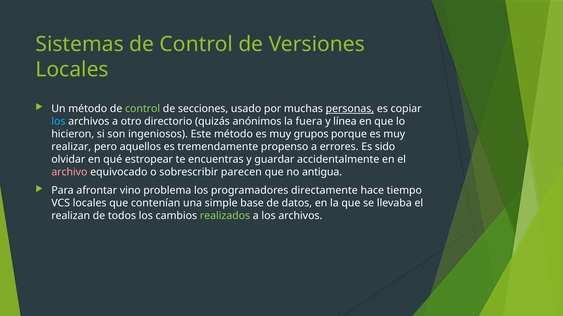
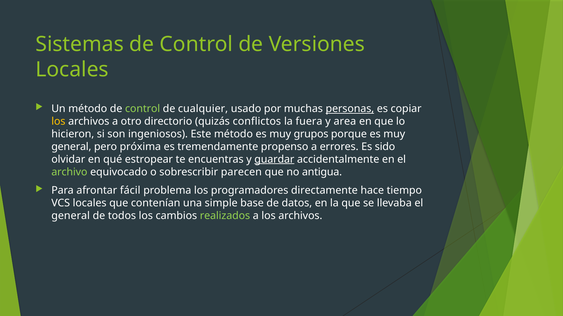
secciones: secciones -> cualquier (203, 109)
los colour: light blue -> yellow (58, 122)
anónimos: anónimos -> conflictos (257, 122)
línea: línea -> area (345, 122)
realizar: realizar -> general (71, 147)
aquellos: aquellos -> próxima (140, 147)
guardar underline: none -> present (274, 160)
archivo colour: pink -> light green (69, 172)
vino: vino -> fácil (130, 191)
realizan: realizan -> general (71, 216)
